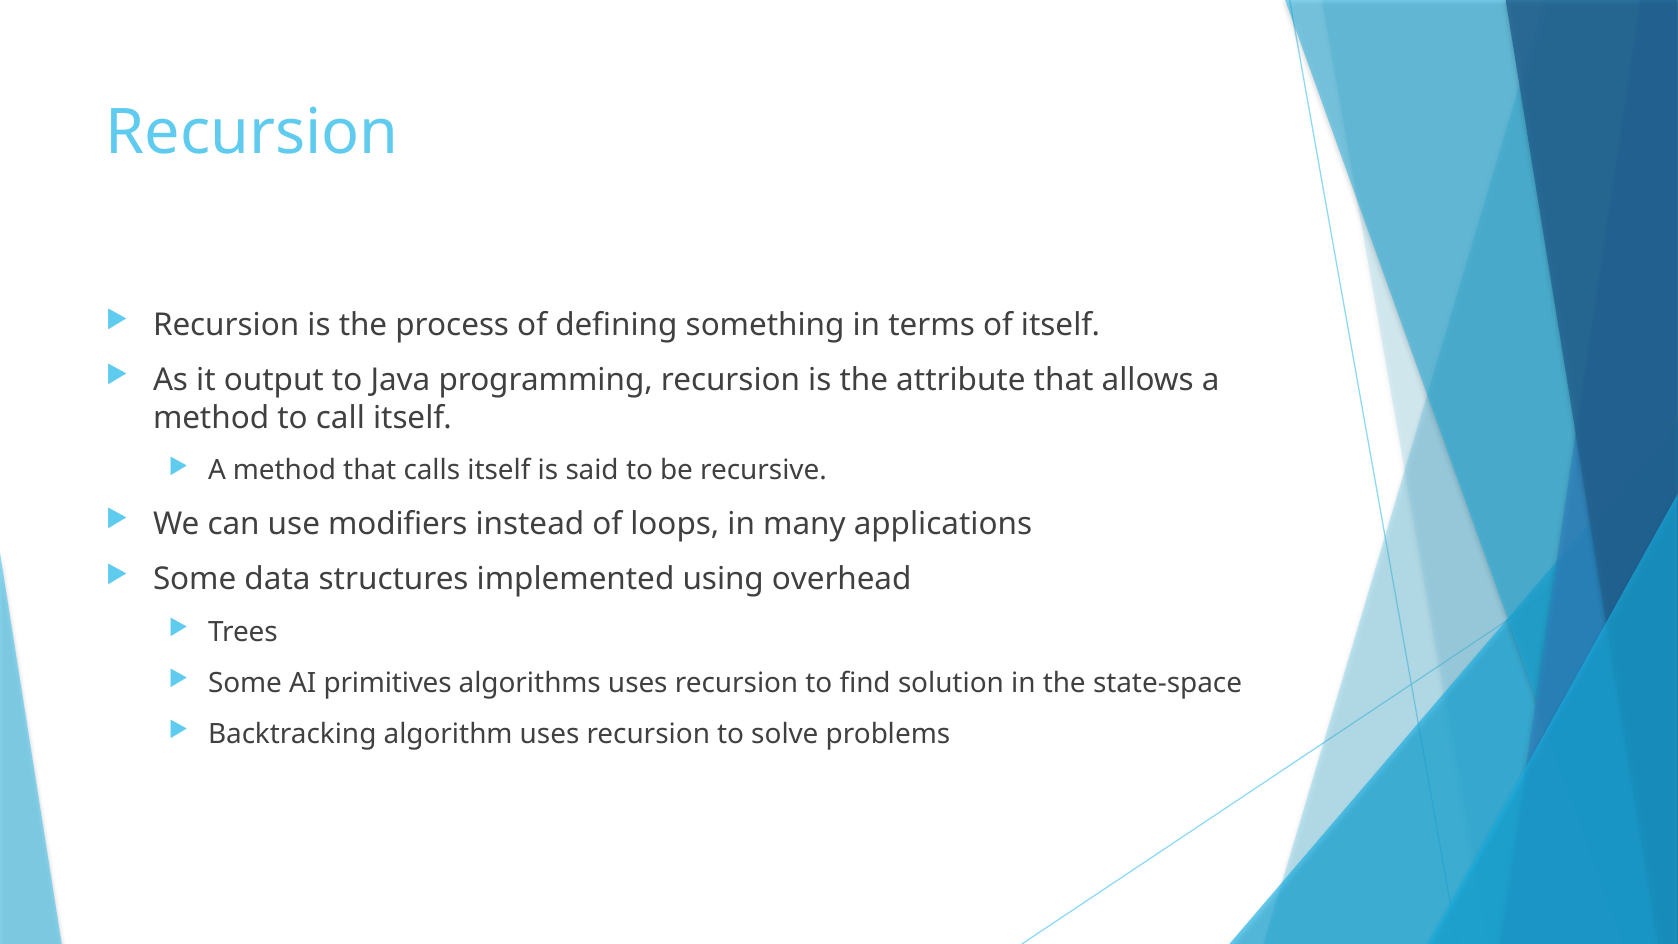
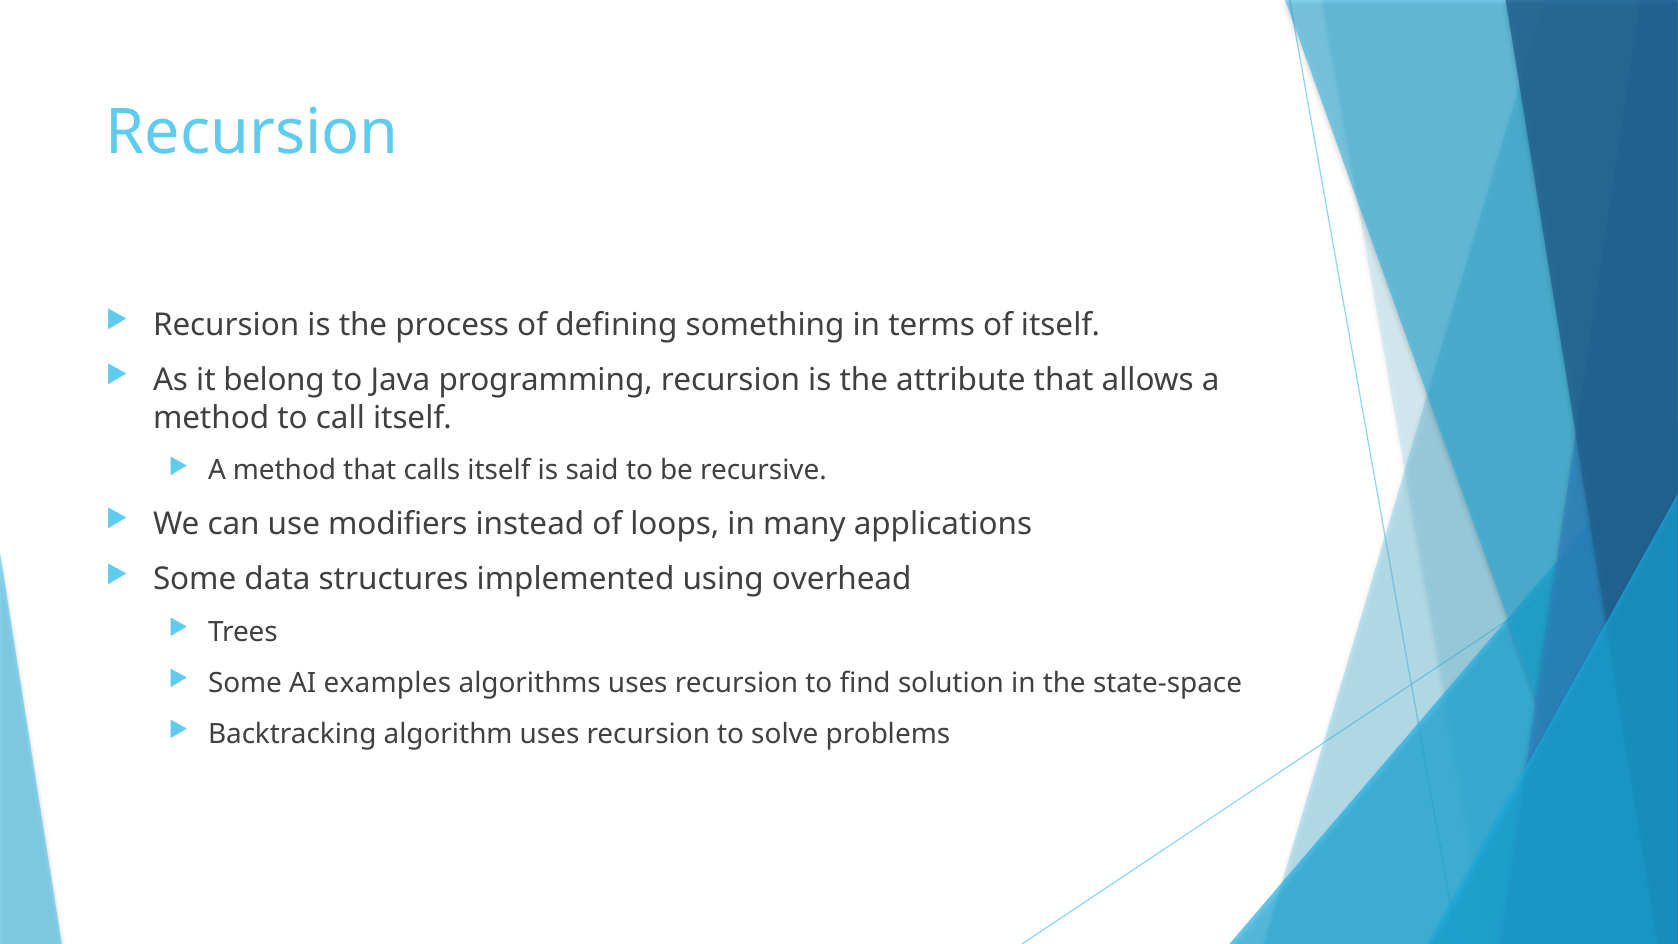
output: output -> belong (274, 380)
primitives: primitives -> examples (387, 683)
